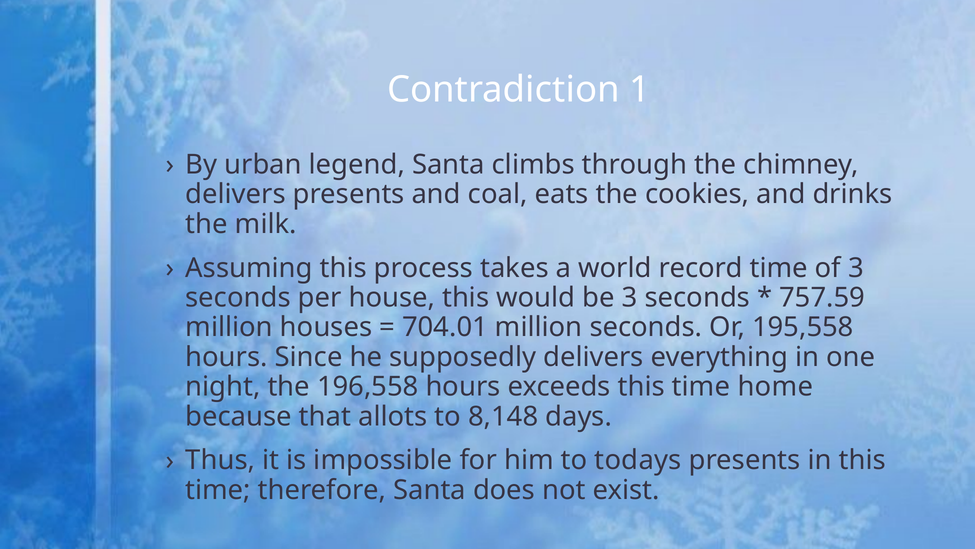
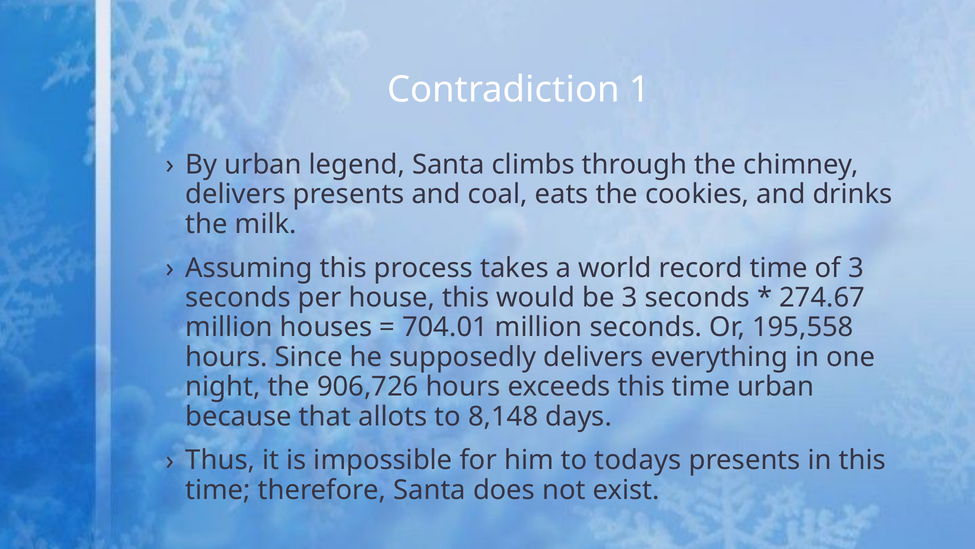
757.59: 757.59 -> 274.67 (822, 297)
196,558: 196,558 -> 906,726 (368, 386)
time home: home -> urban (776, 386)
